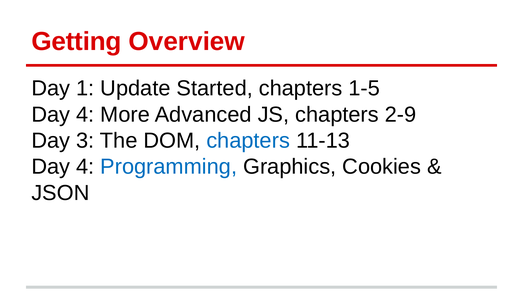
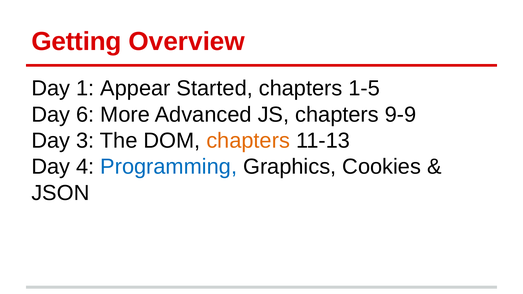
Update: Update -> Appear (135, 88)
4: 4 -> 6 (85, 115)
2-9: 2-9 -> 9-9 (400, 115)
chapters colour: blue -> orange (248, 141)
